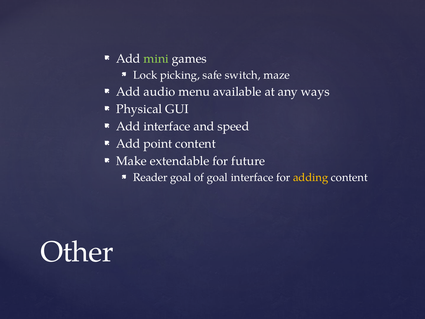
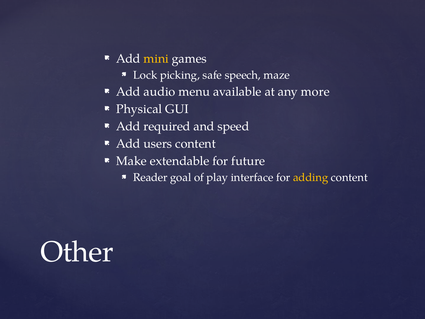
mini colour: light green -> yellow (156, 59)
switch: switch -> speech (243, 75)
ways: ways -> more (315, 92)
Add interface: interface -> required (167, 126)
point: point -> users (158, 144)
of goal: goal -> play (217, 177)
